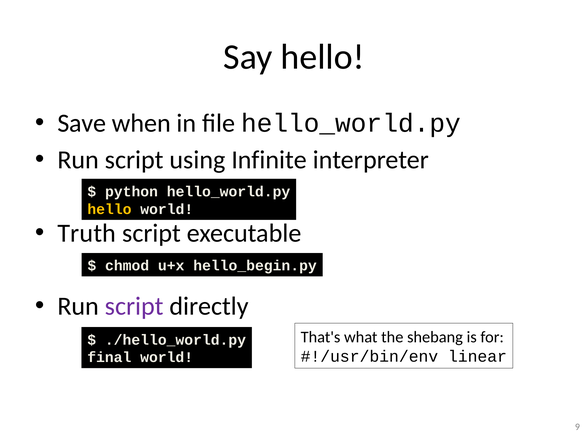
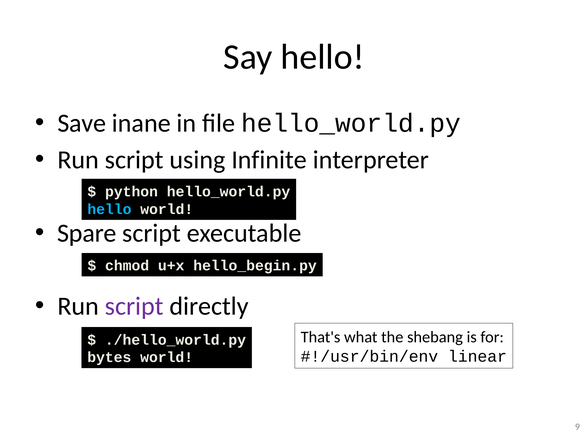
when: when -> inane (141, 123)
hello colour: yellow -> light blue (109, 209)
Truth: Truth -> Spare (87, 233)
final: final -> bytes (109, 357)
